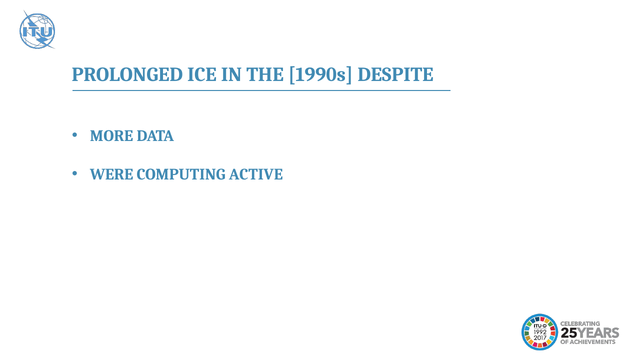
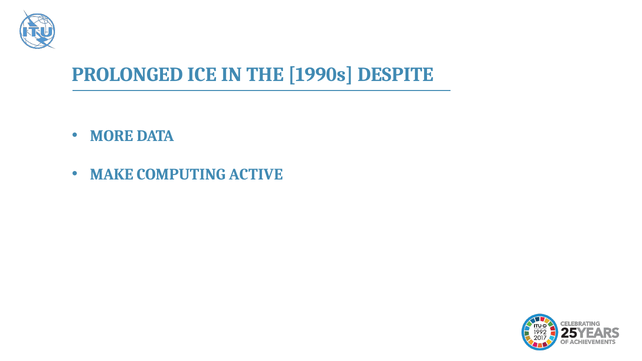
WERE: WERE -> MAKE (112, 174)
